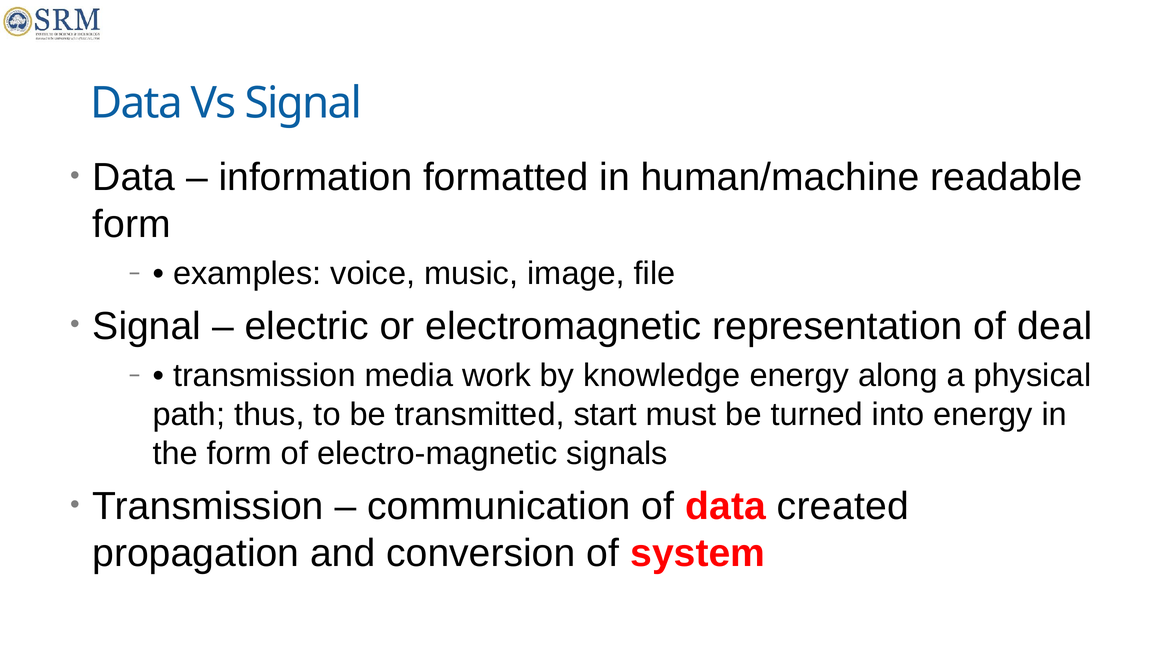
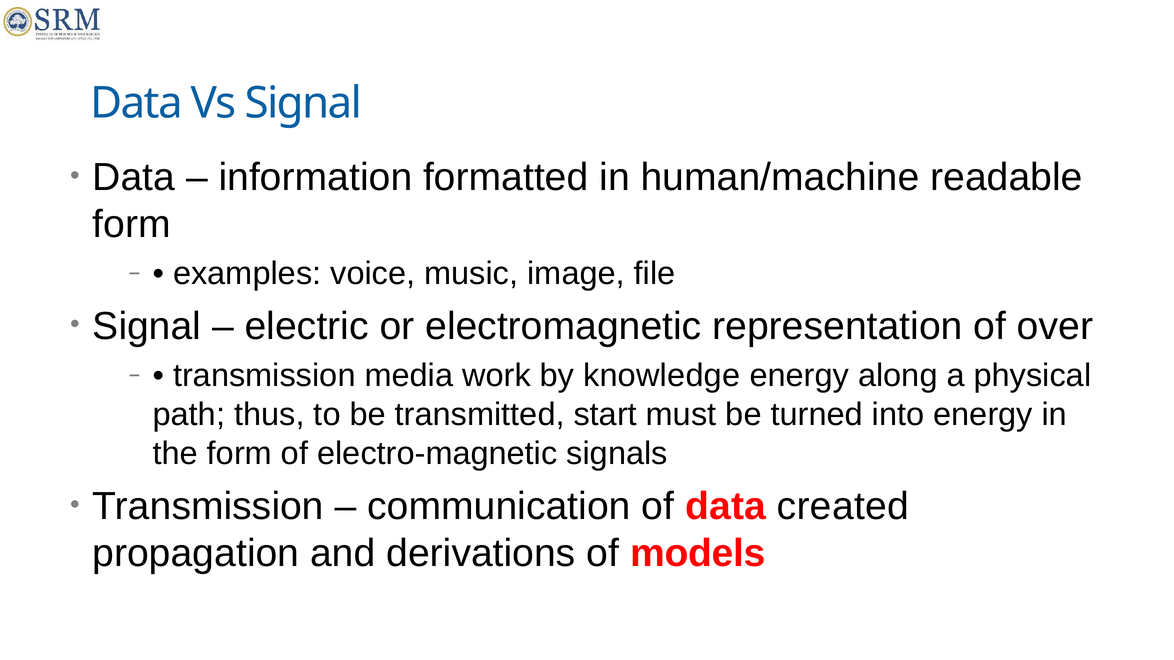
deal: deal -> over (1055, 326)
conversion: conversion -> derivations (481, 554)
system: system -> models (698, 554)
